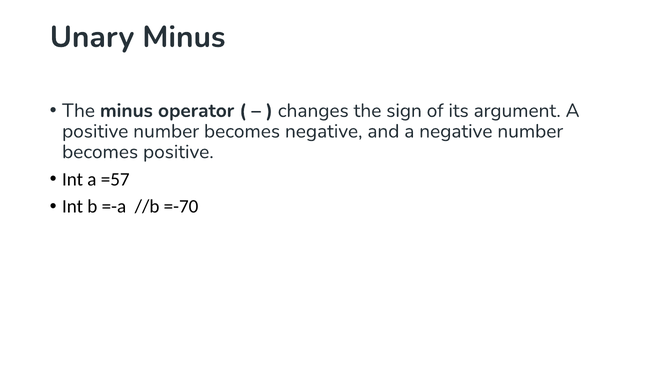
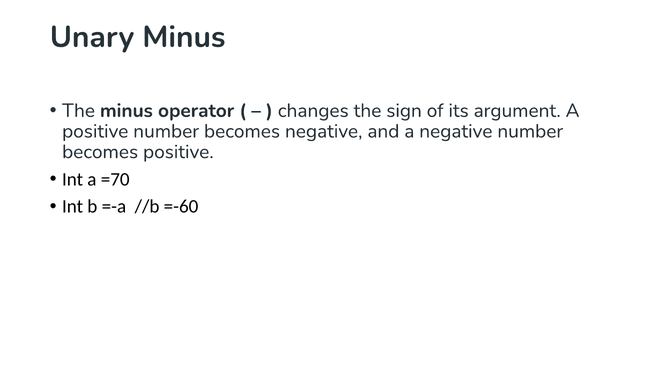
=57: =57 -> =70 (115, 179)
=-70: =-70 -> =-60 (181, 207)
